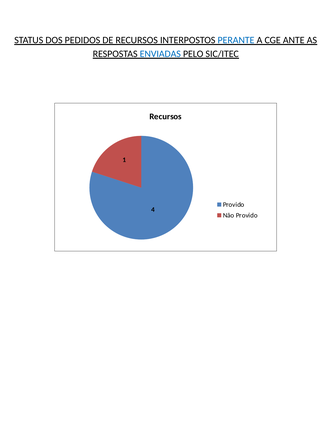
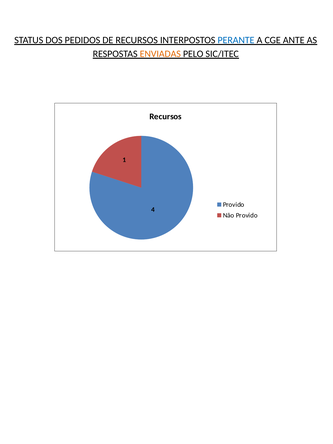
ENVIADAS colour: blue -> orange (160, 54)
